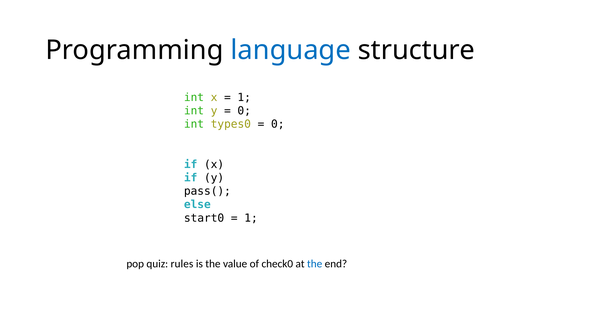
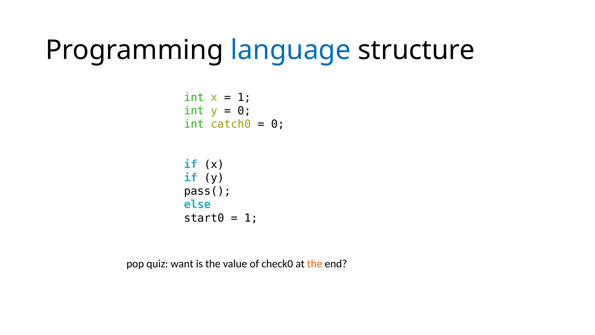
types0: types0 -> catch0 (231, 124)
rules: rules -> want (182, 264)
the colour: blue -> orange (315, 264)
